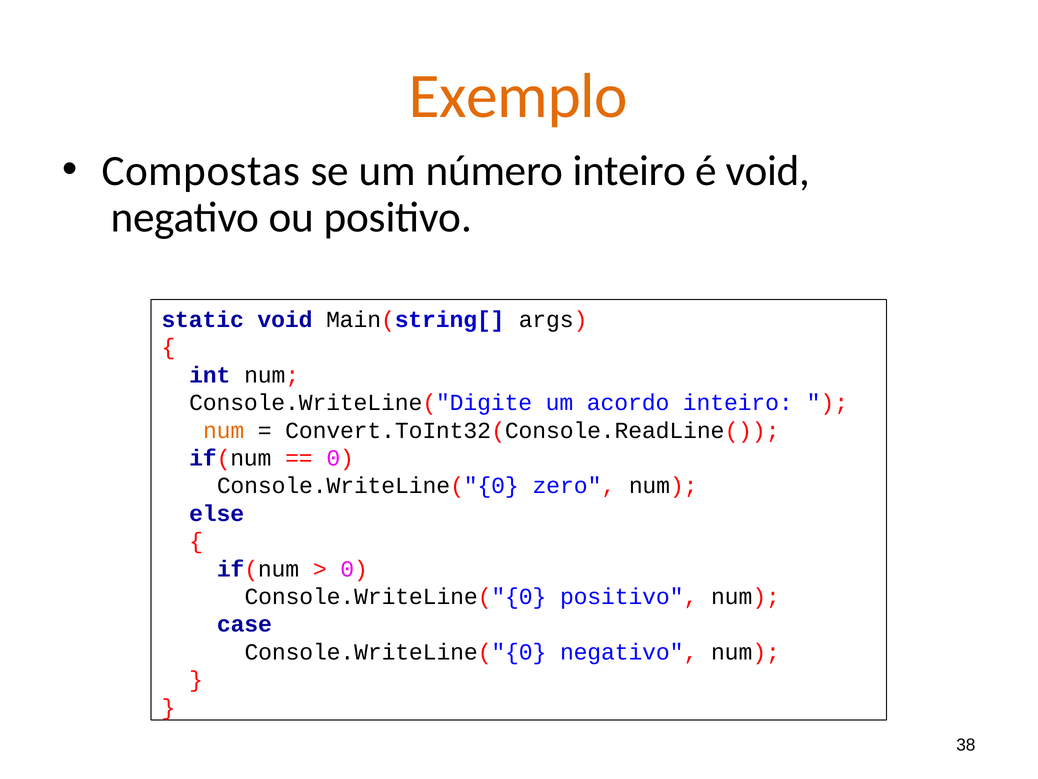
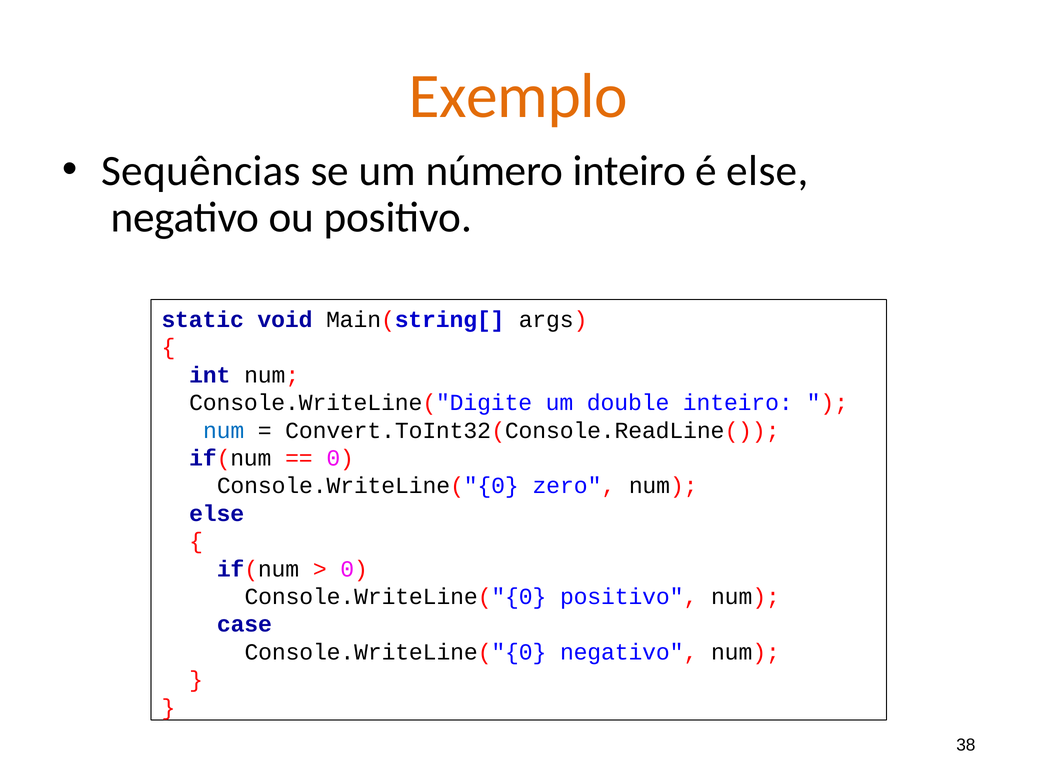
Compostas: Compostas -> Sequências (201, 171)
é void: void -> else (767, 171)
acordo: acordo -> double (628, 403)
num colour: orange -> blue (224, 430)
